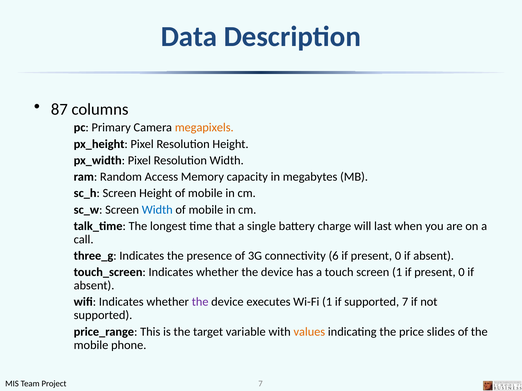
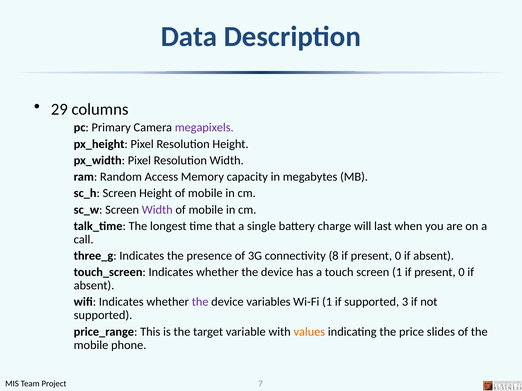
87: 87 -> 29 (59, 109)
megapixels colour: orange -> purple (204, 128)
Width colour: blue -> purple (157, 210)
6: 6 -> 8 (334, 256)
executes: executes -> variables (268, 302)
supported 7: 7 -> 3 (405, 302)
